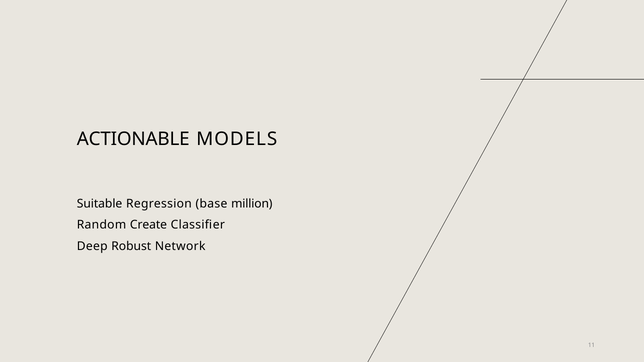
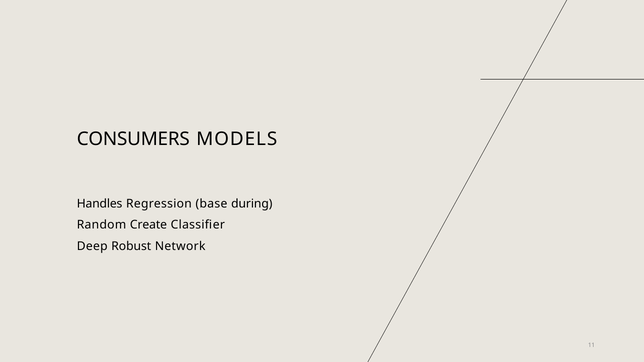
ACTIONABLE: ACTIONABLE -> CONSUMERS (133, 139)
Suitable: Suitable -> Handles (100, 204)
million: million -> during (252, 204)
